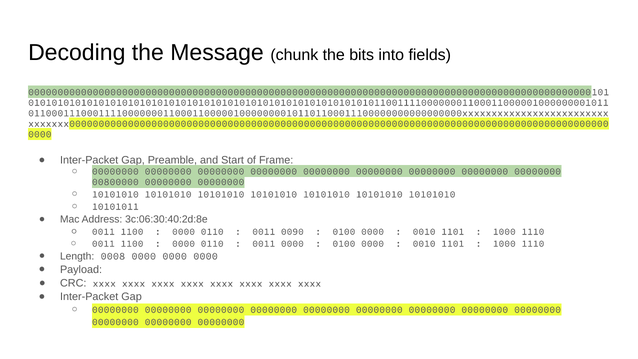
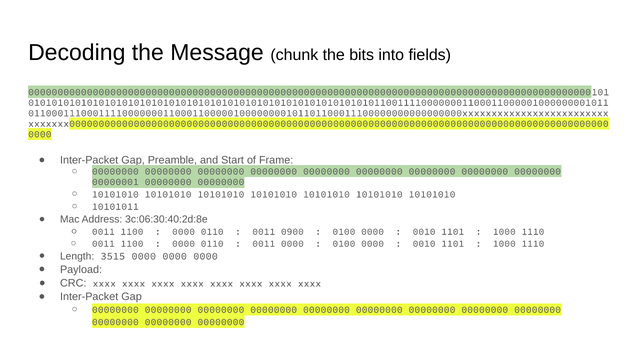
00800000: 00800000 -> 00000001 (115, 182)
0090: 0090 -> 0900 (292, 232)
0008: 0008 -> 3515 (113, 256)
